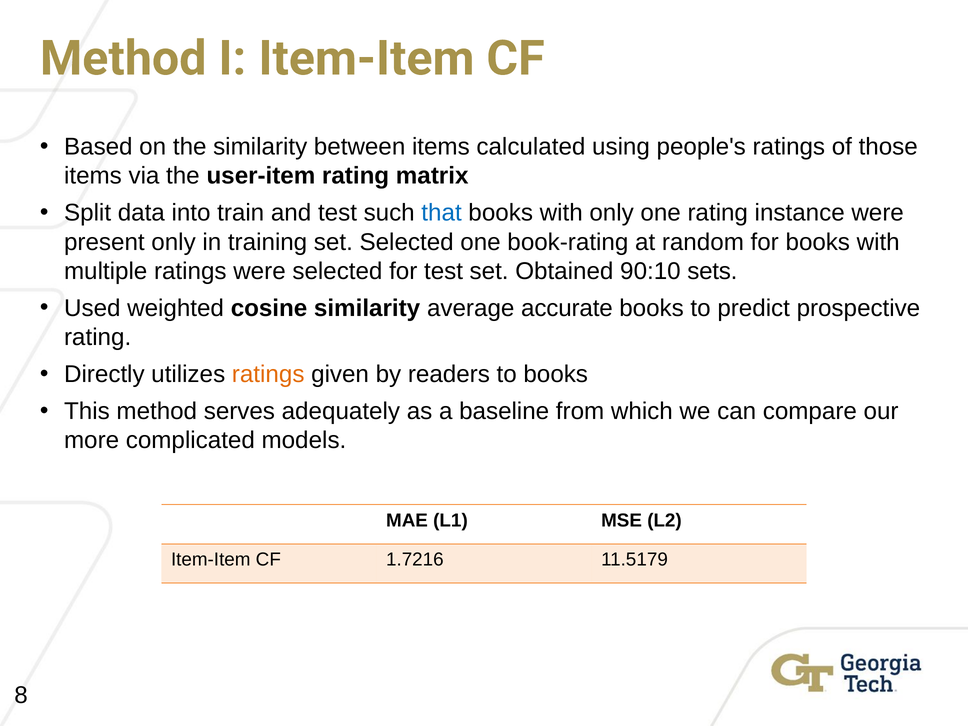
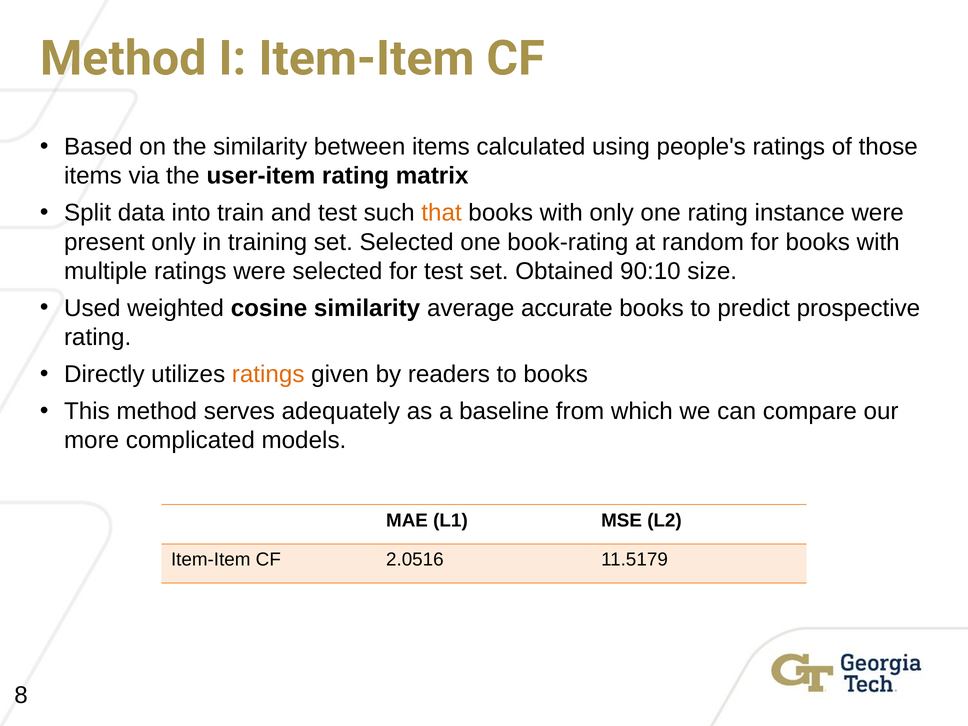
that colour: blue -> orange (442, 213)
sets: sets -> size (712, 271)
1.7216: 1.7216 -> 2.0516 (415, 560)
